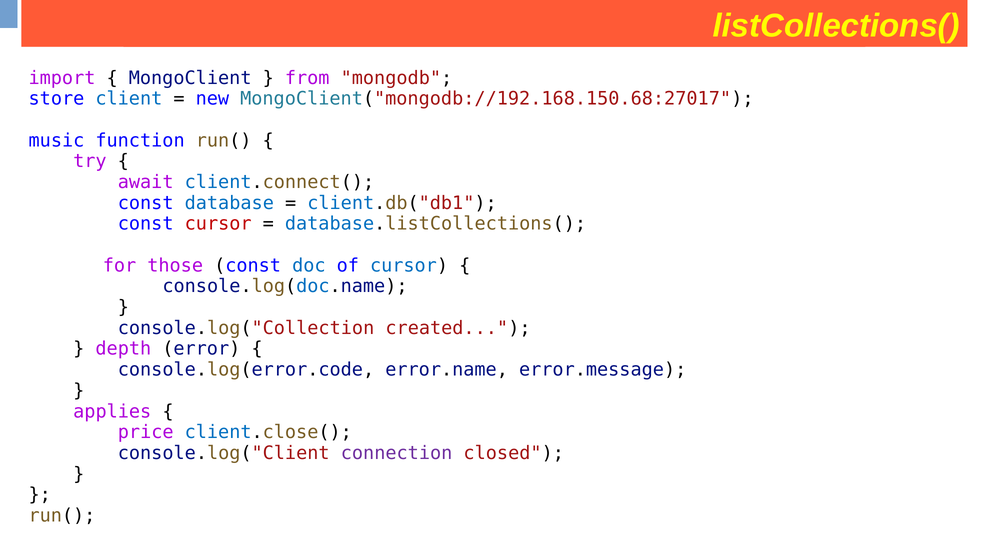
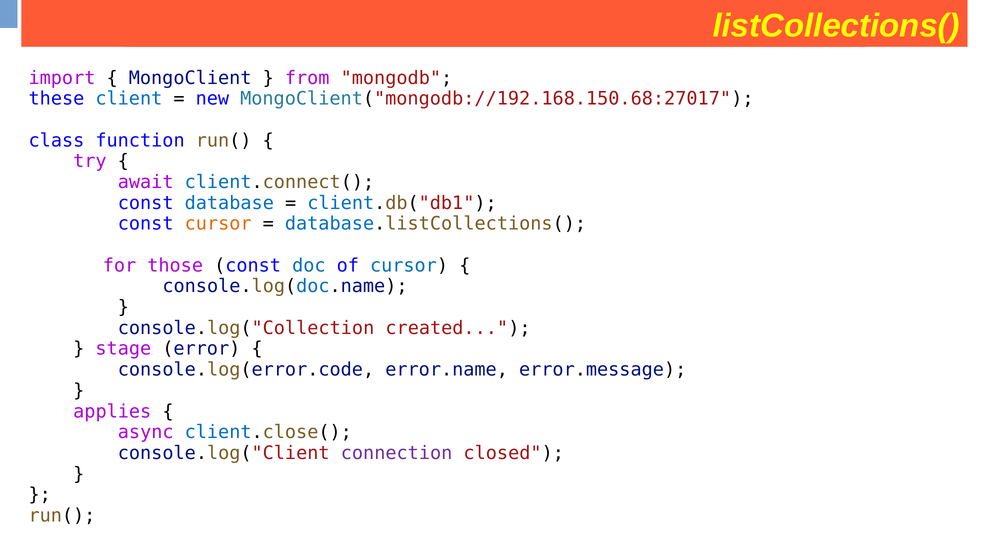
store: store -> these (56, 99)
music: music -> class (56, 141)
cursor colour: red -> orange (218, 224)
depth: depth -> stage (123, 349)
price: price -> async (146, 432)
